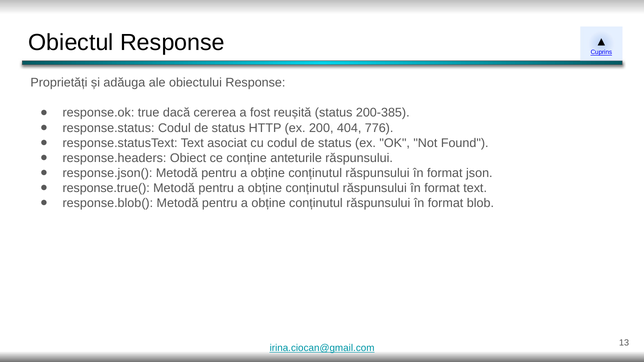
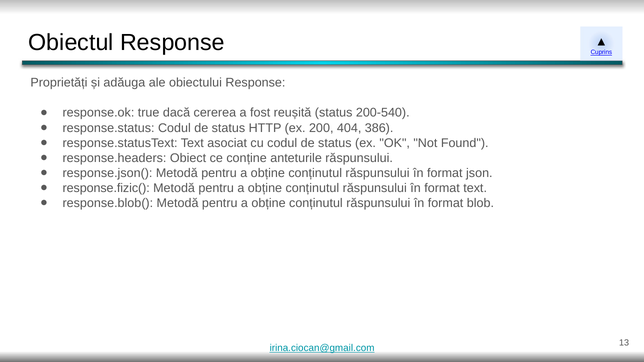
200-385: 200-385 -> 200-540 (383, 113)
776: 776 -> 386 (379, 128)
response.true(: response.true( -> response.fizic( (106, 188)
